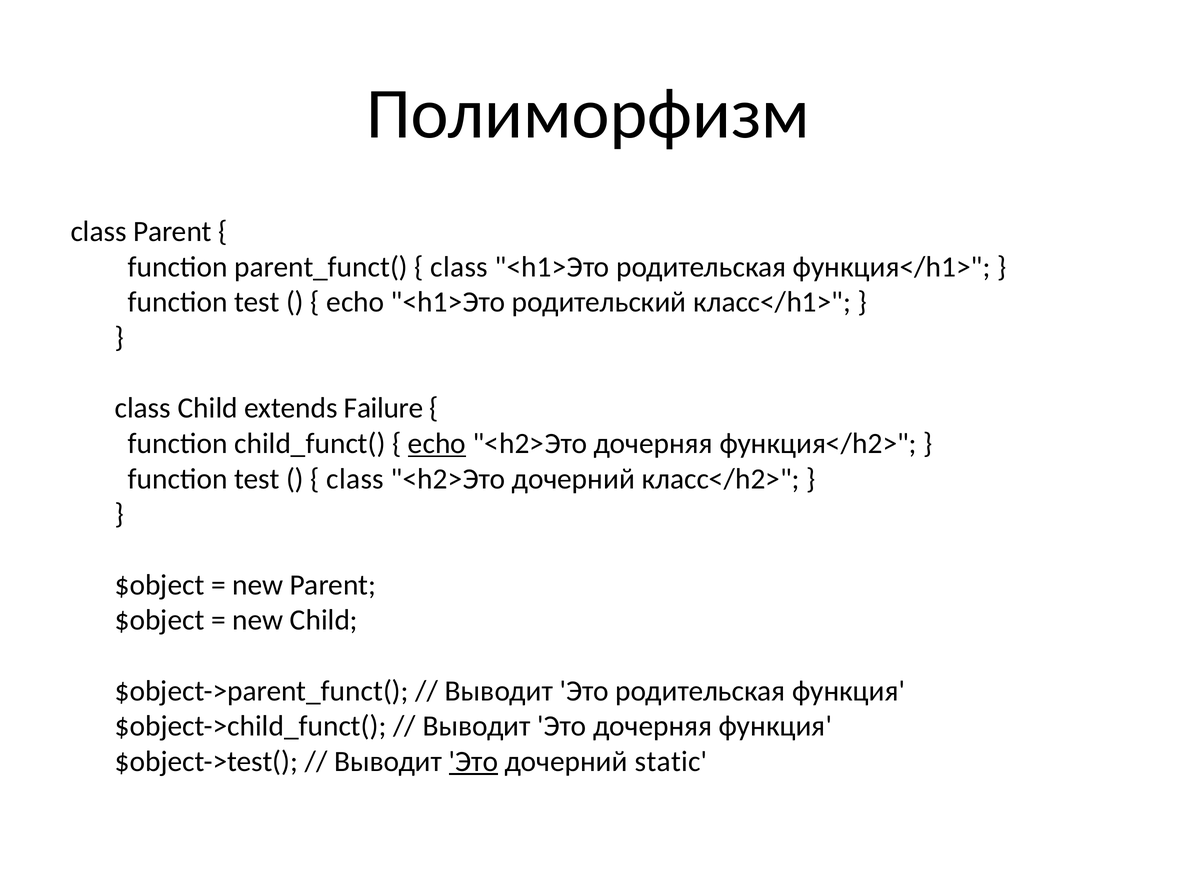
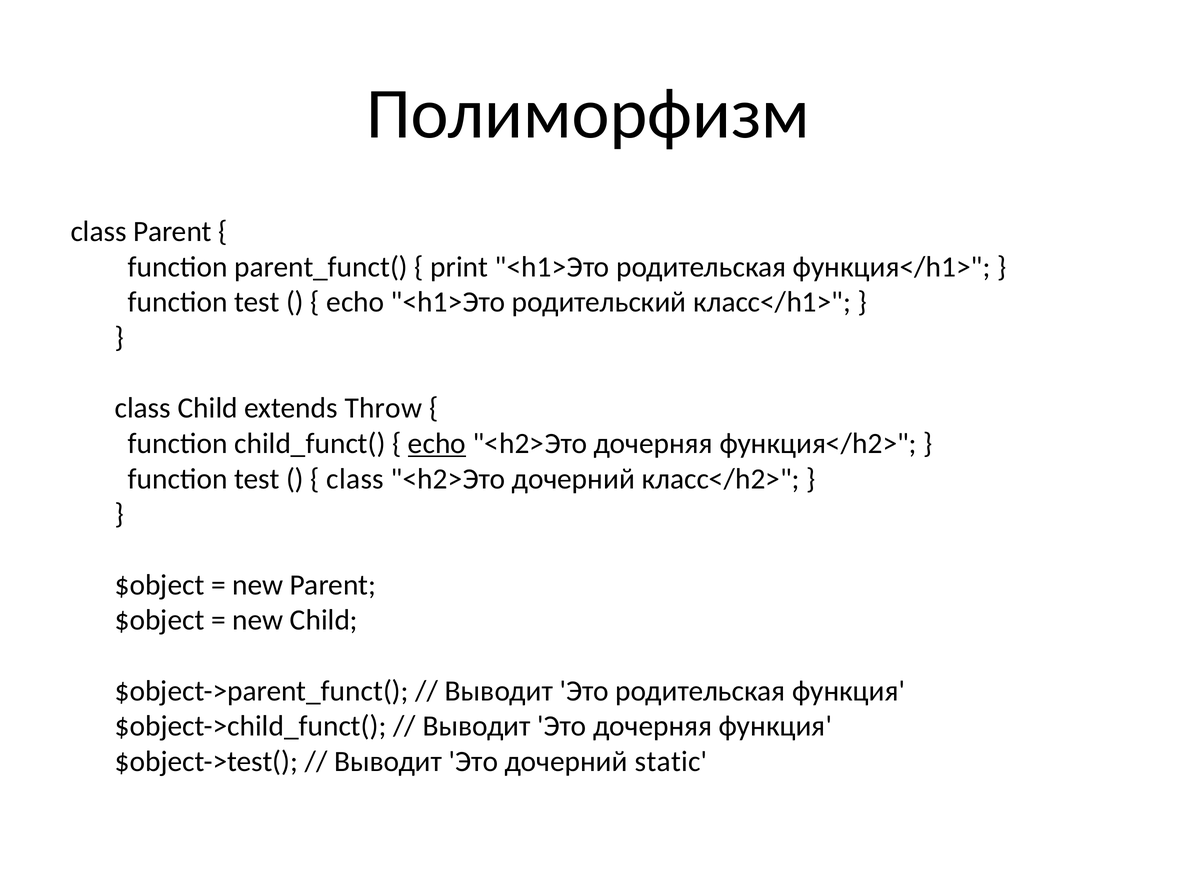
class: class -> print (459, 267)
Failure: Failure -> Throw (383, 408)
Это underline: present -> none (474, 761)
